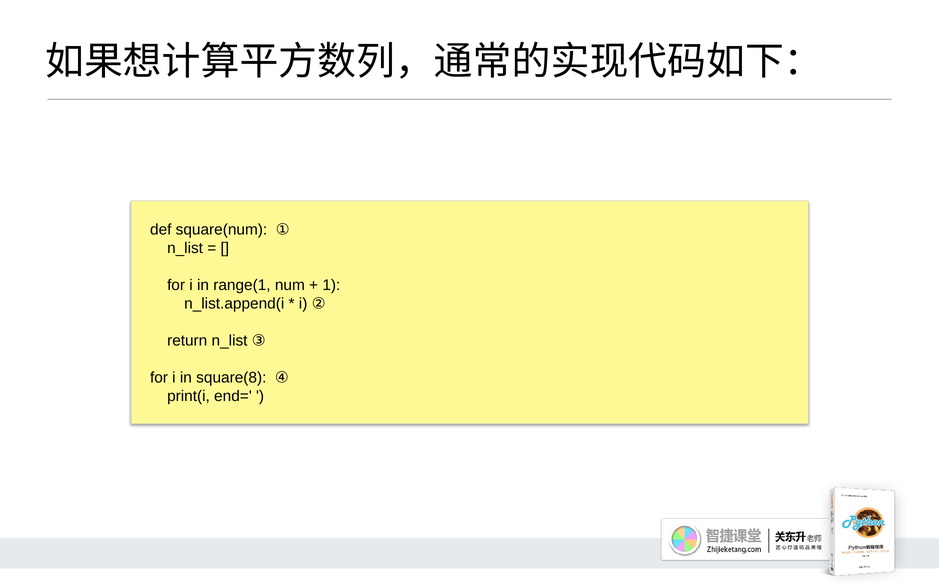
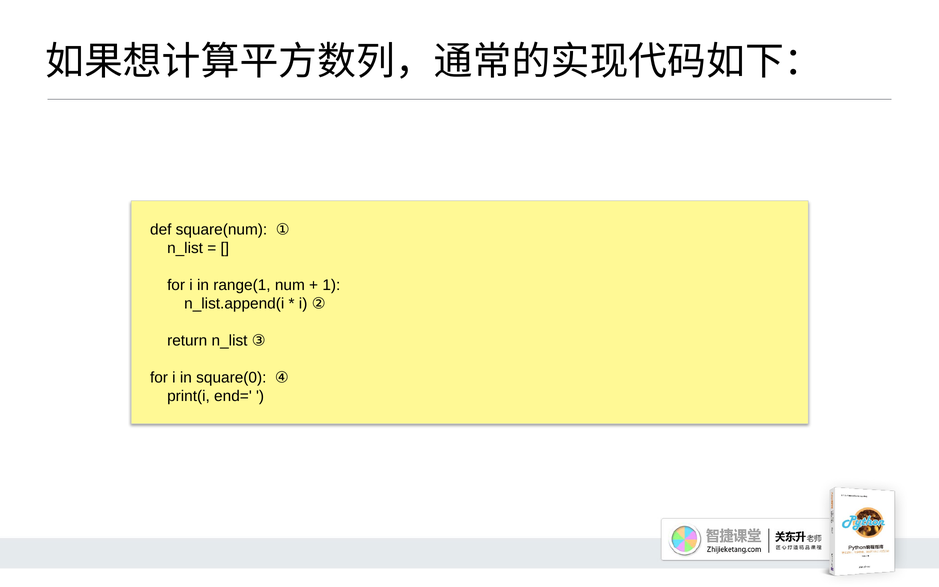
square(8: square(8 -> square(0 (231, 378)
